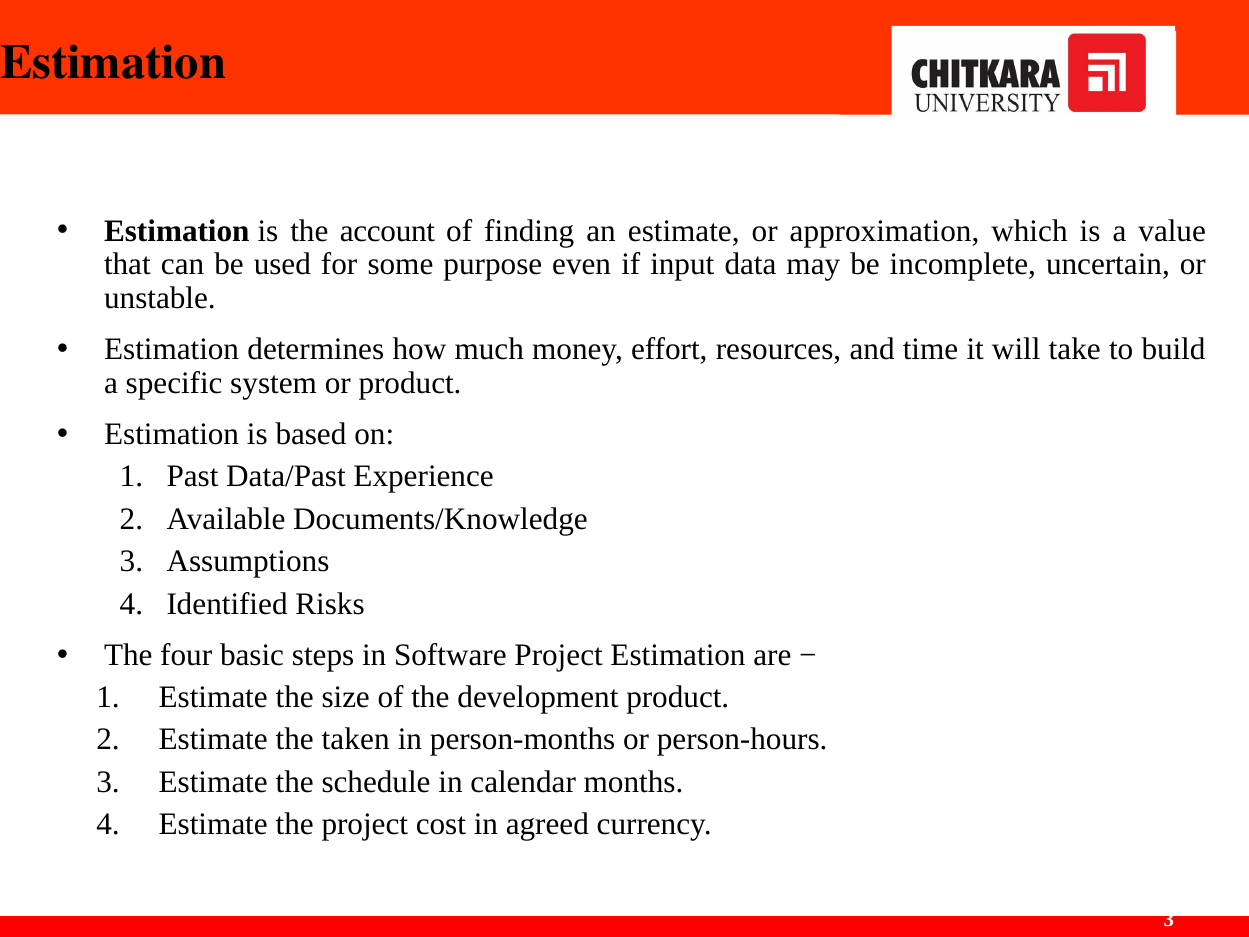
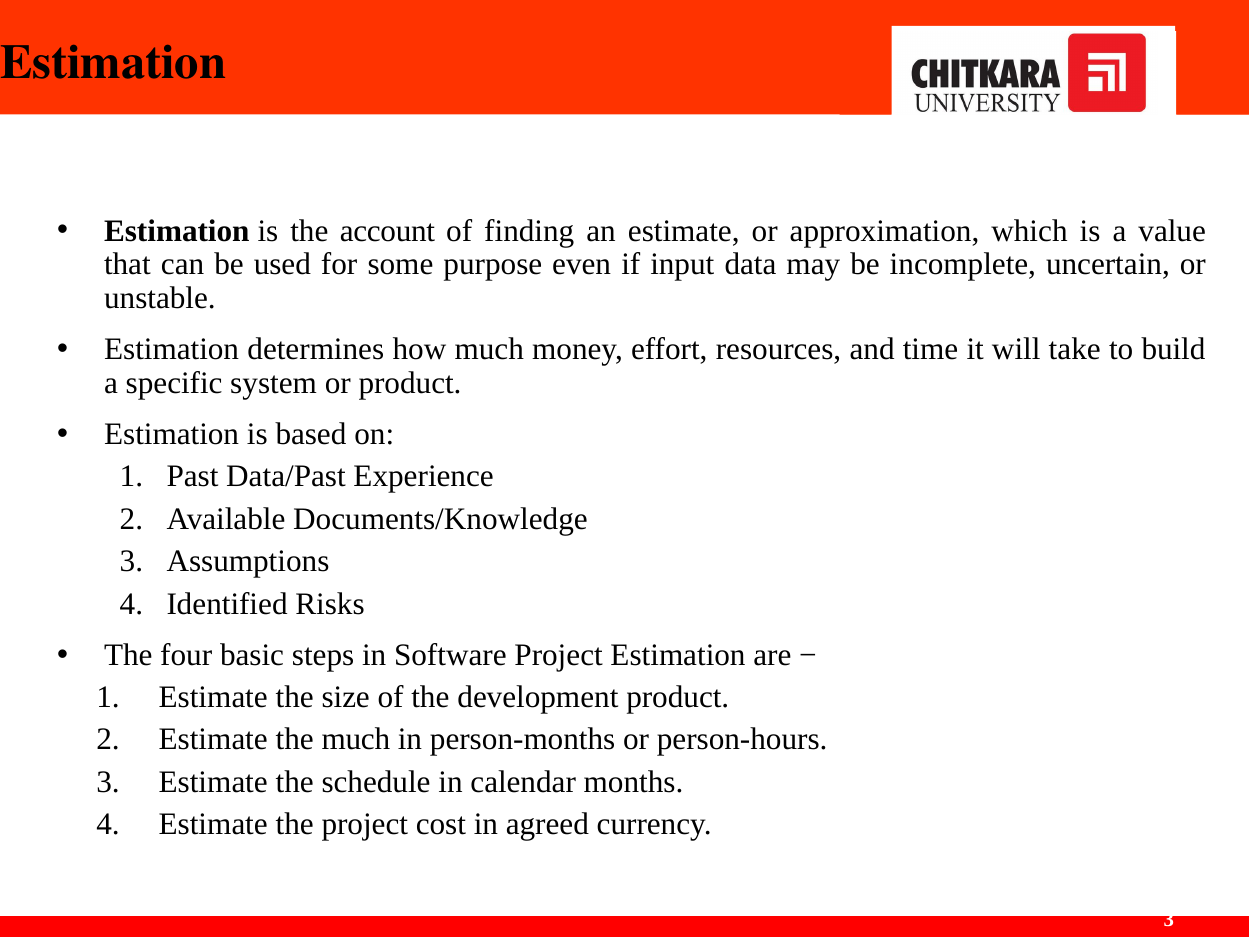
the taken: taken -> much (356, 739)
